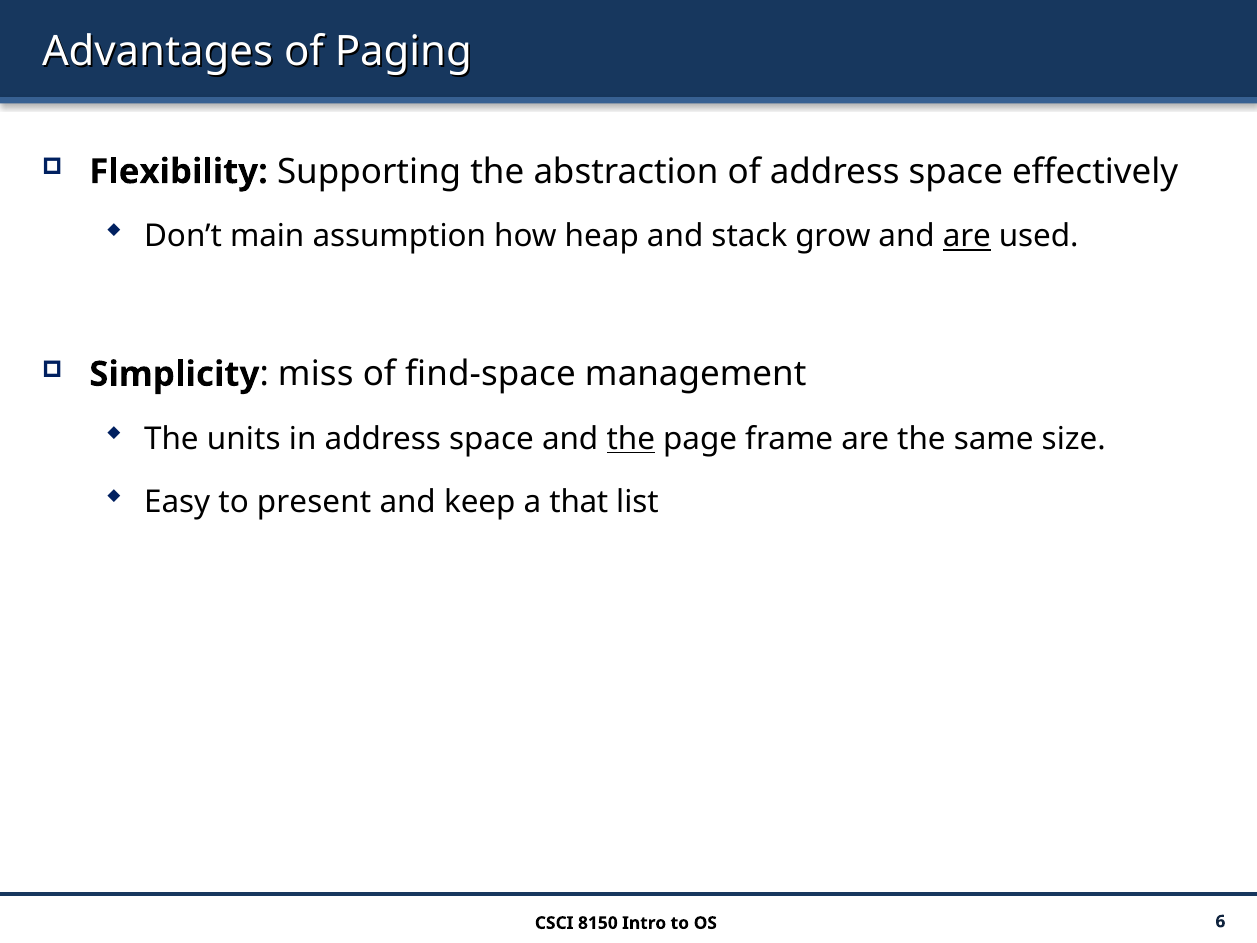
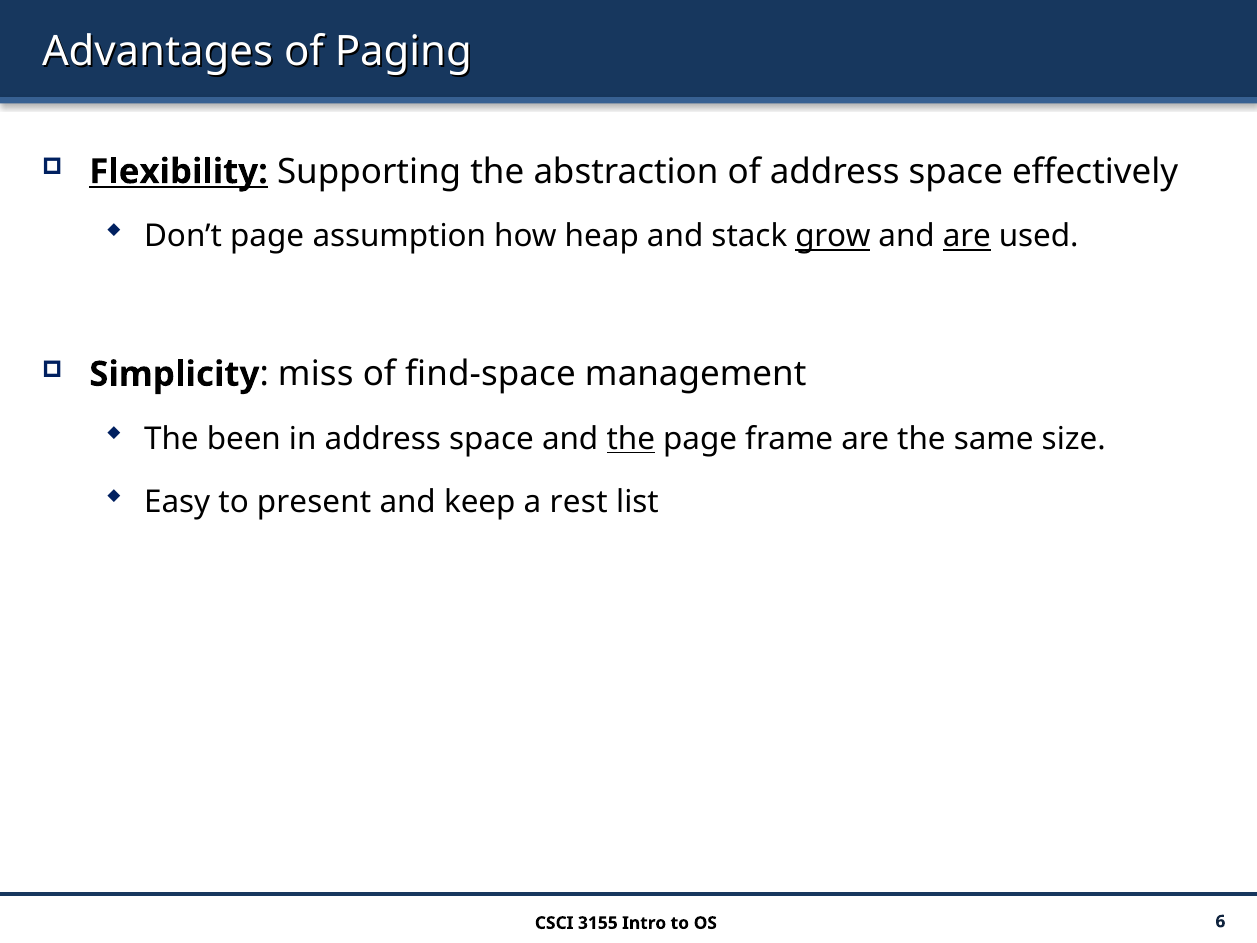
Flexibility underline: none -> present (179, 172)
Don’t main: main -> page (267, 236)
grow underline: none -> present (833, 236)
units: units -> been (244, 439)
that: that -> rest (579, 502)
8150: 8150 -> 3155 (598, 923)
